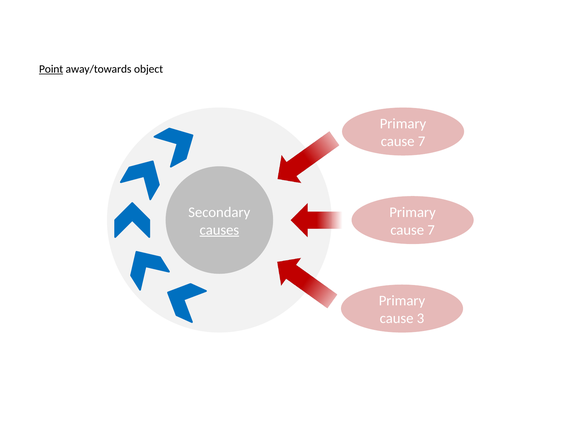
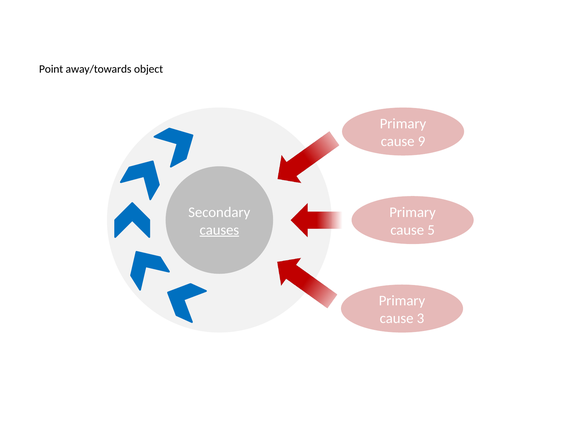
Point underline: present -> none (51, 69)
7: 7 -> 9 (422, 141)
7: 7 -> 5 (431, 230)
